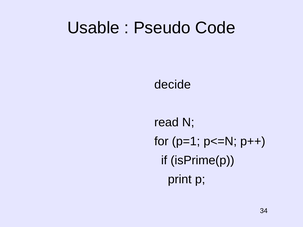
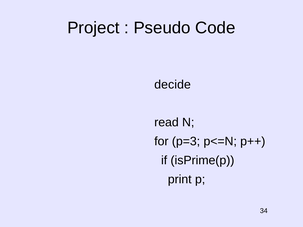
Usable: Usable -> Project (93, 28)
p=1: p=1 -> p=3 (186, 142)
